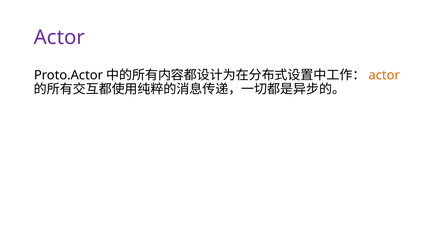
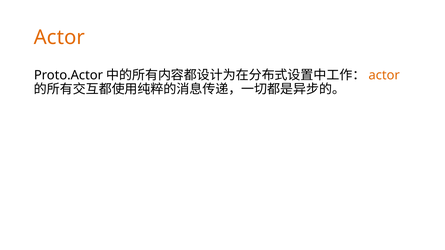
Actor colour: purple -> orange (59, 37)
